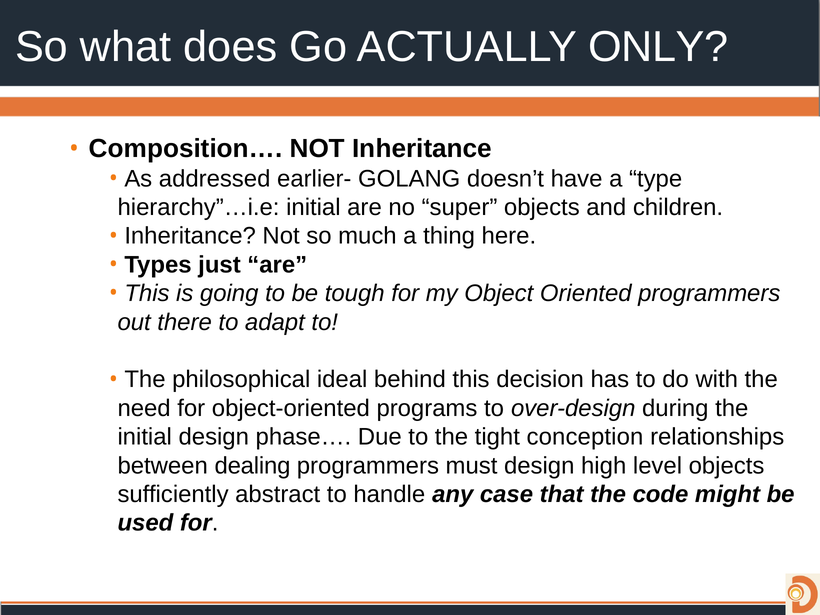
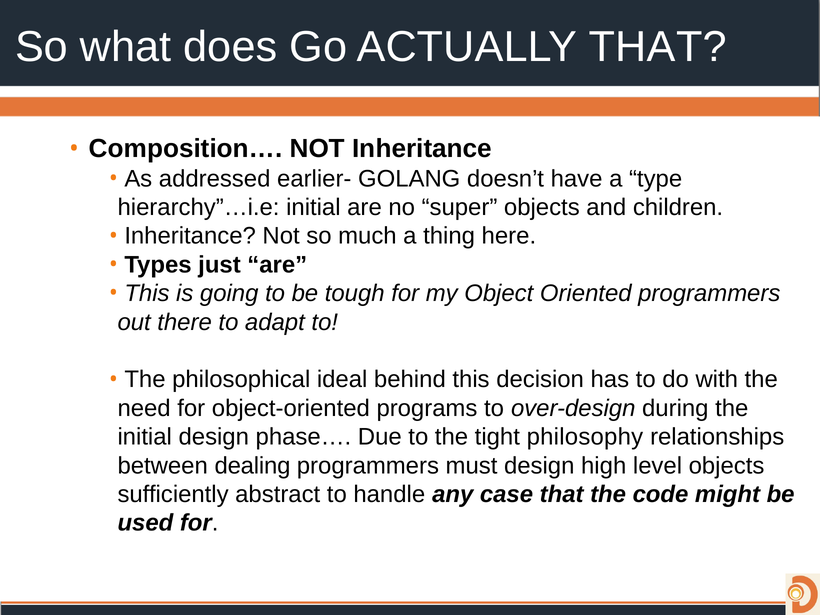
ACTUALLY ONLY: ONLY -> THAT (658, 47)
conception: conception -> philosophy (585, 437)
